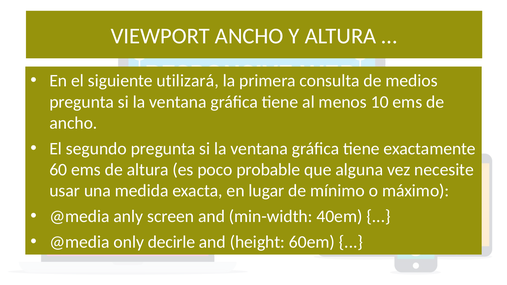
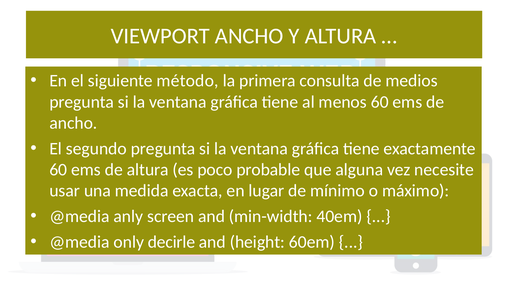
utilizará: utilizará -> método (188, 81)
menos 10: 10 -> 60 (380, 102)
